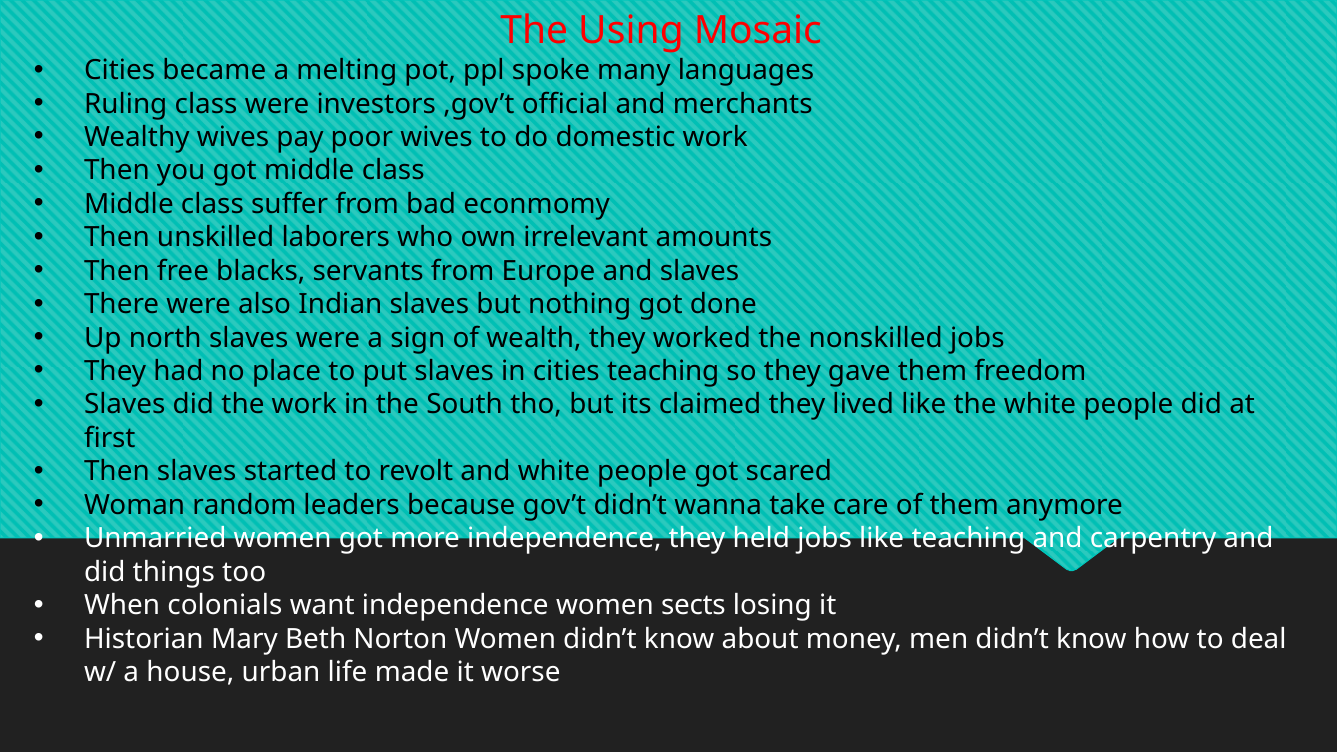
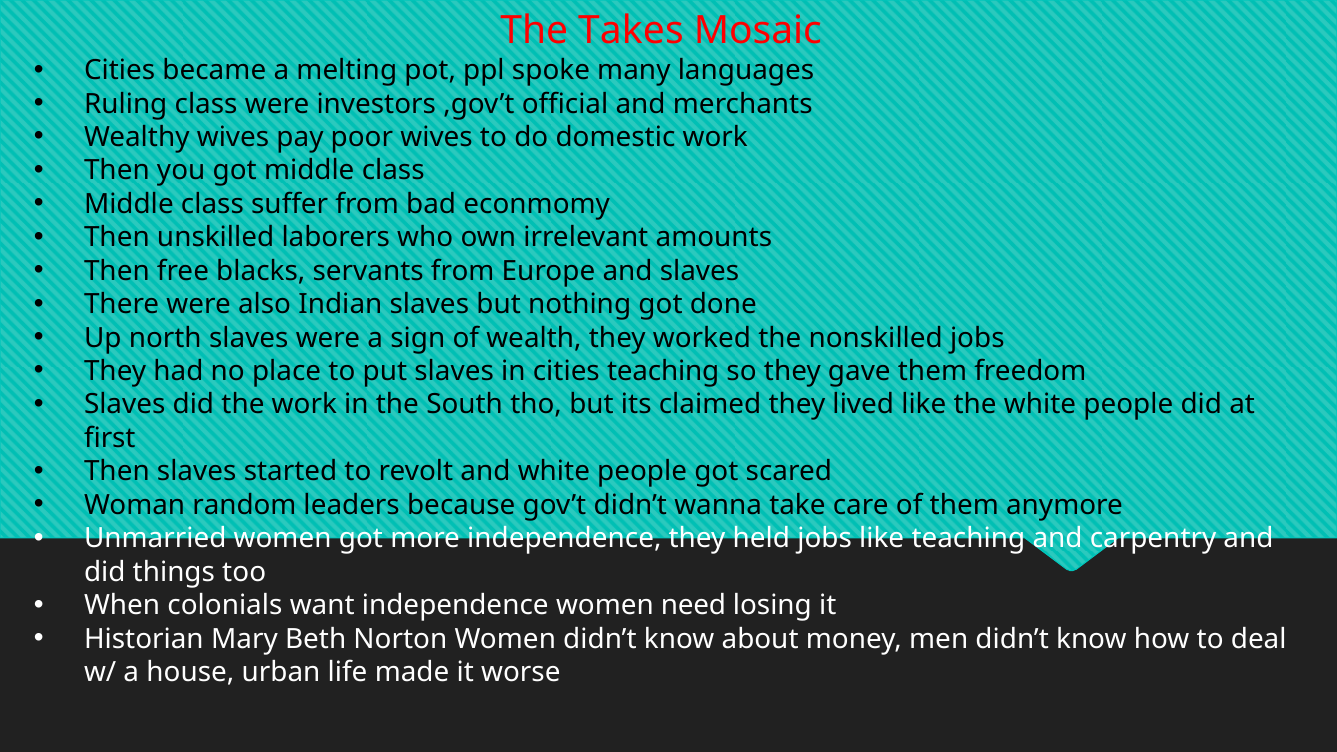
Using: Using -> Takes (631, 31)
sects: sects -> need (693, 605)
